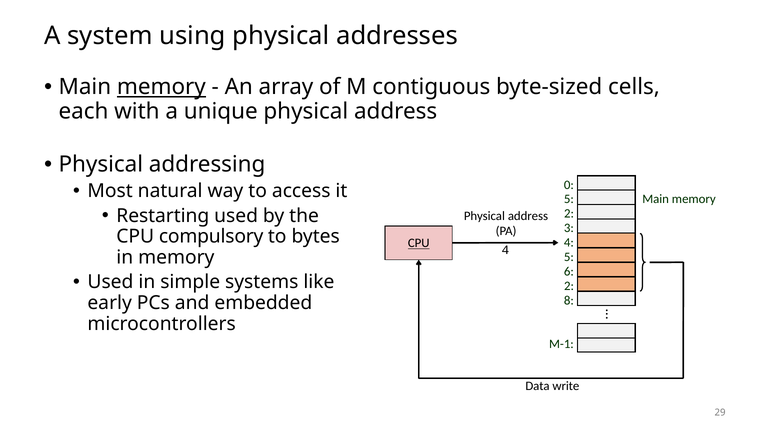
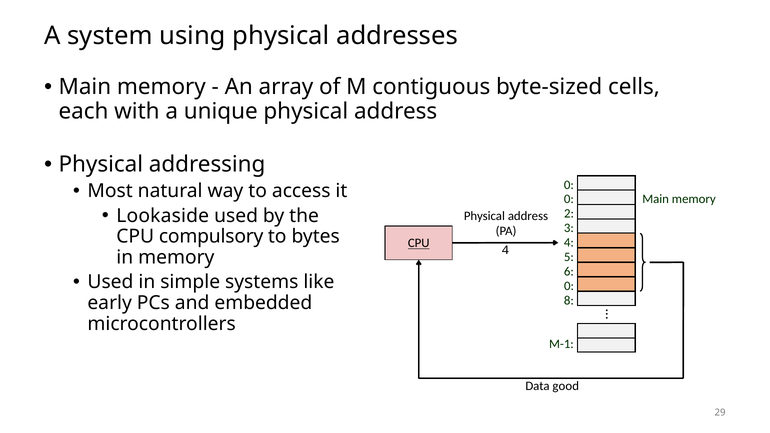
memory underline: present -> none (161, 87)
5: 5 -> 0 (569, 199)
Restarting: Restarting -> Lookaside (163, 216)
2: 2 -> 0 (569, 286)
write: write -> good (566, 386)
